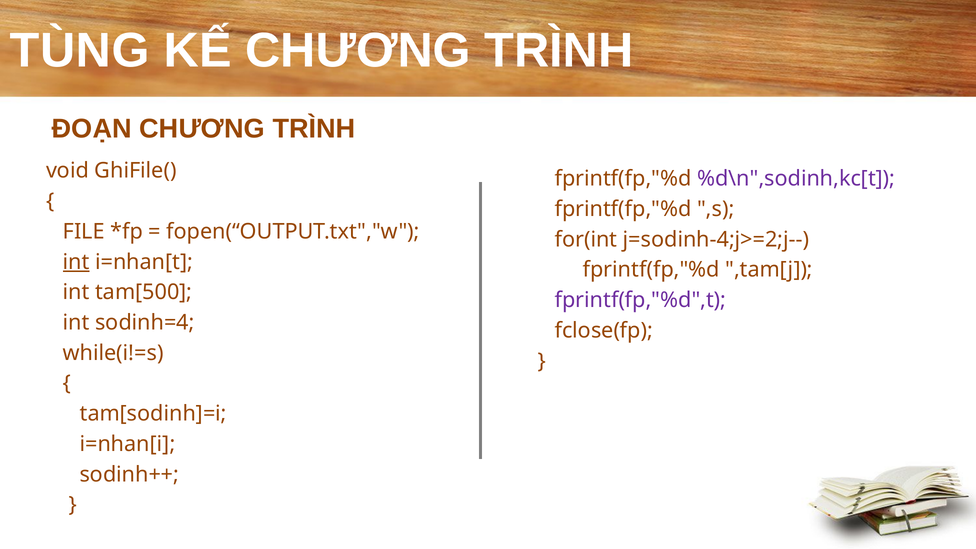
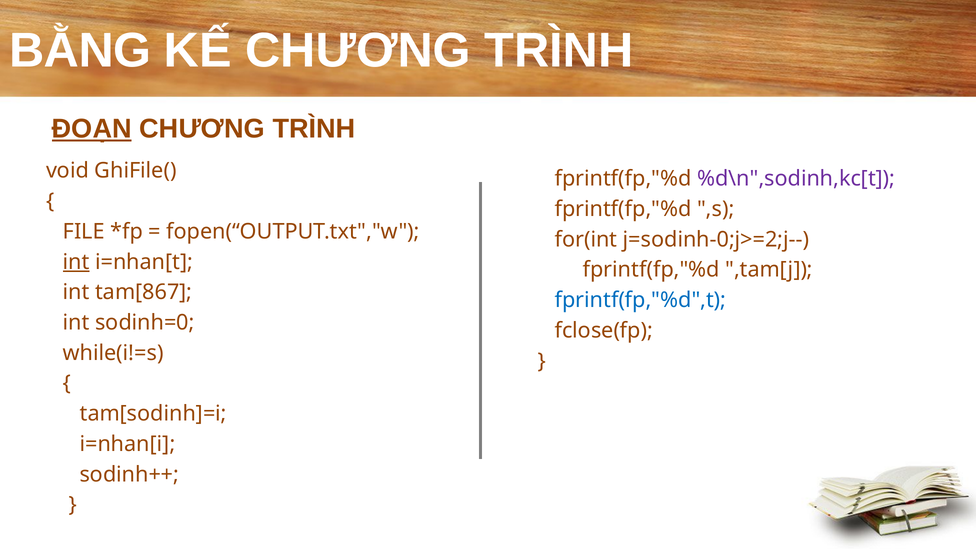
TÙNG: TÙNG -> BẰNG (80, 51)
ĐOẠN underline: none -> present (92, 129)
j=sodinh-4;j>=2;j--: j=sodinh-4;j>=2;j-- -> j=sodinh-0;j>=2;j-- (716, 240)
tam[500: tam[500 -> tam[867 (144, 292)
fprintf(fp,"%d",t colour: purple -> blue (640, 300)
sodinh=4: sodinh=4 -> sodinh=0 (145, 323)
